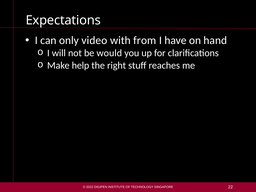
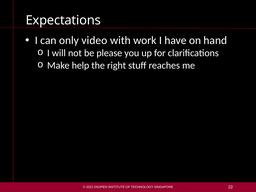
from: from -> work (145, 40)
would: would -> please (109, 53)
